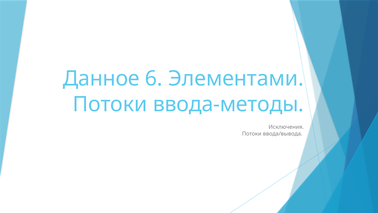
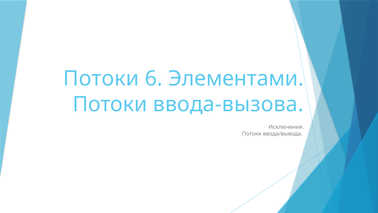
Данное: Данное -> Потоки (101, 79)
ввода-методы: ввода-методы -> ввода-вызова (228, 104)
